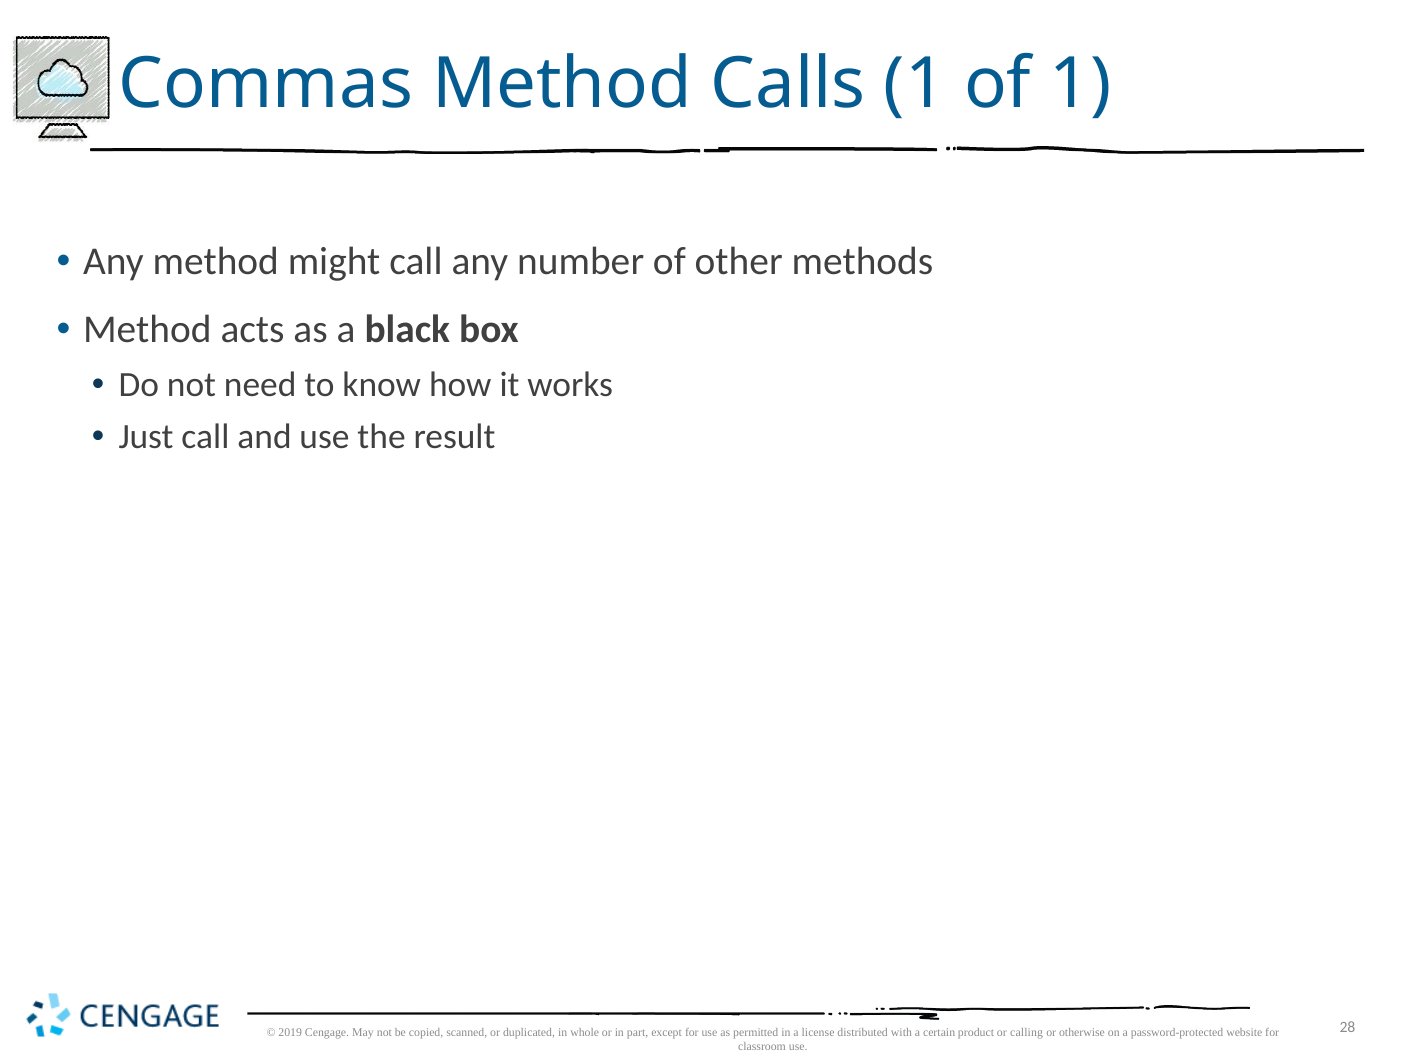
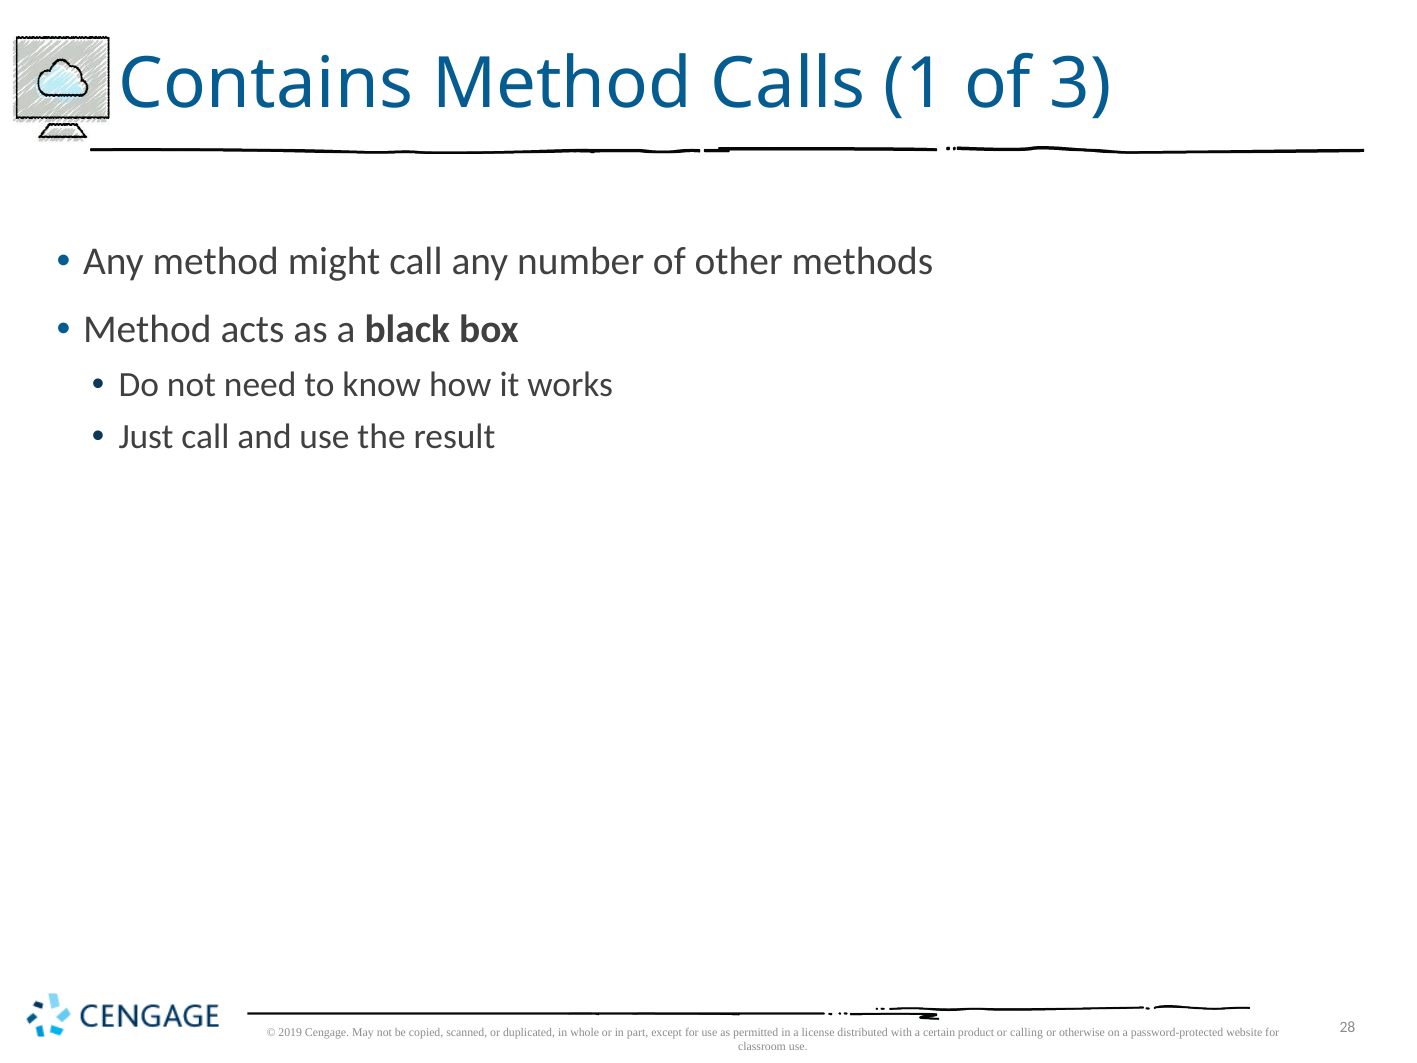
Commas: Commas -> Contains (266, 84)
of 1: 1 -> 3 (1081, 84)
